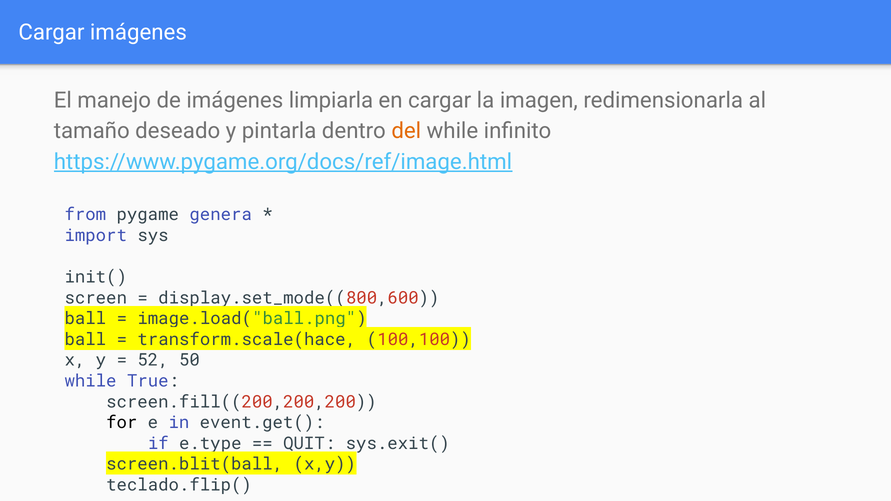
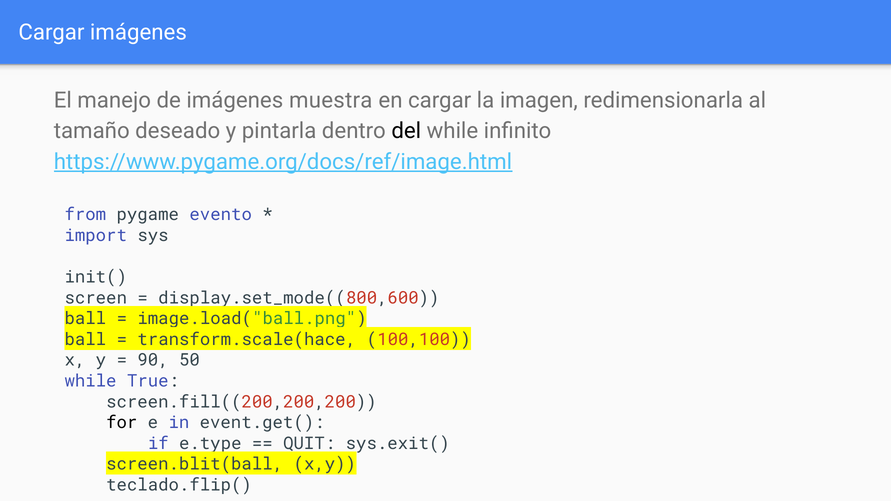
limpiarla: limpiarla -> muestra (331, 100)
del colour: orange -> black (406, 131)
genera: genera -> evento (221, 215)
52: 52 -> 90 (153, 360)
